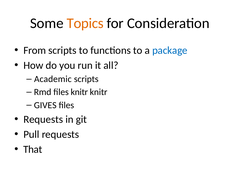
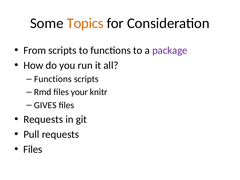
package colour: blue -> purple (170, 50)
Academic: Academic -> Functions (53, 79)
files knitr: knitr -> your (79, 92)
That: That -> Files (33, 149)
